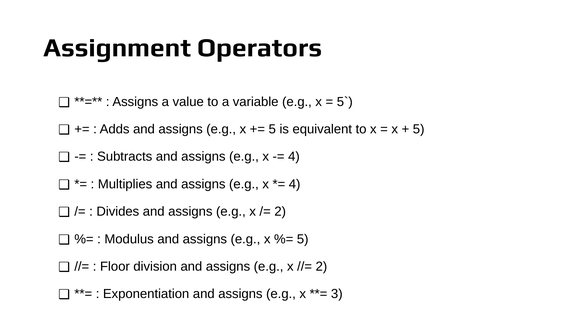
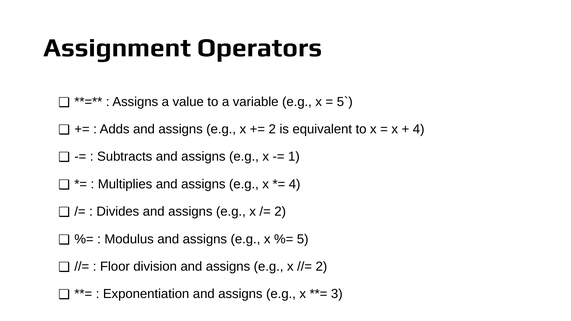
5: 5 -> 2 (272, 129)
5: 5 -> 4 (419, 129)
4: 4 -> 1 (294, 157)
